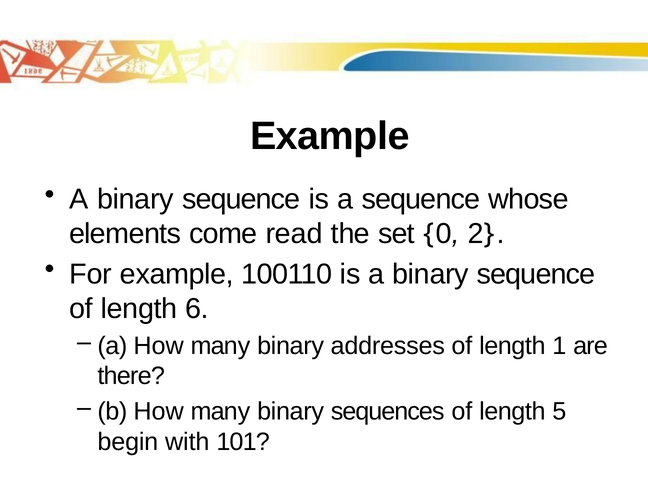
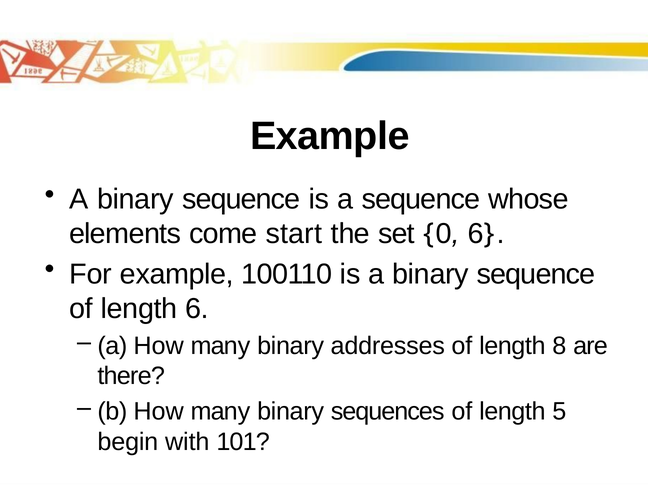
read: read -> start (294, 234)
0 2: 2 -> 6 (476, 234)
1: 1 -> 8 (559, 346)
